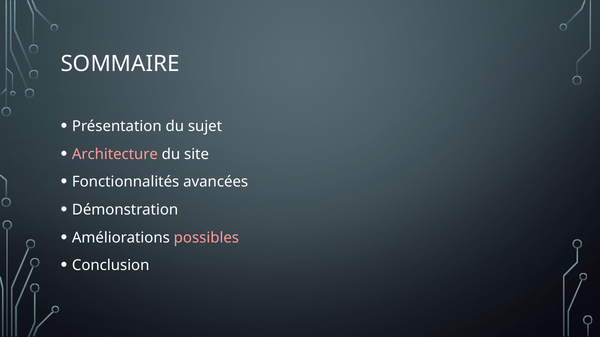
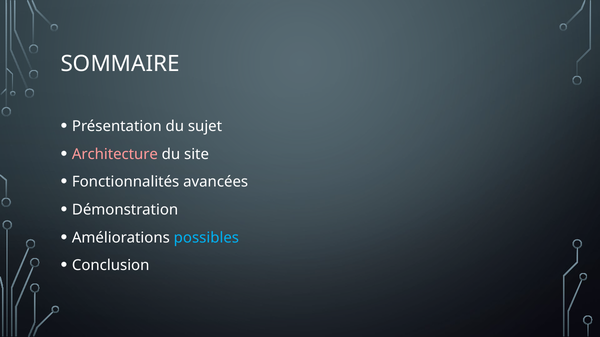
possibles colour: pink -> light blue (206, 238)
